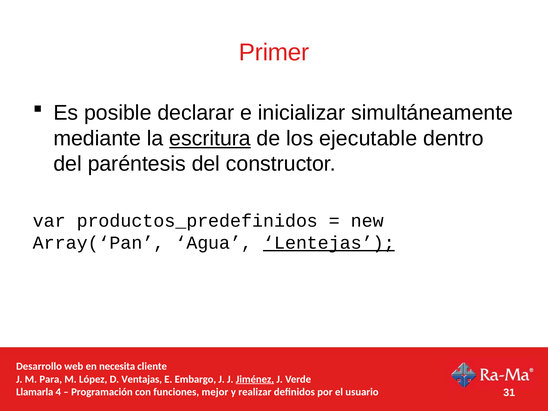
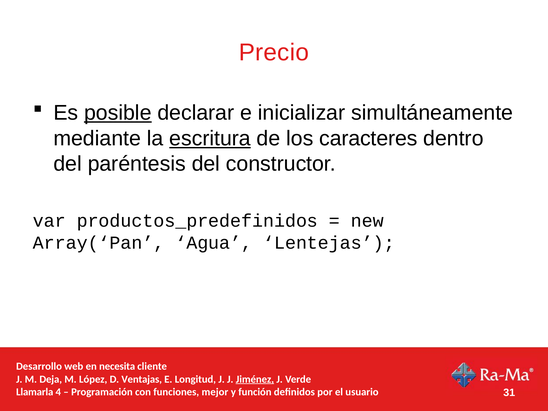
Primer: Primer -> Precio (274, 52)
posible underline: none -> present (118, 113)
ejecutable: ejecutable -> caracteres (368, 138)
Lentejas underline: present -> none (329, 243)
Para: Para -> Deja (51, 379)
Embargo: Embargo -> Longitud (195, 379)
realizar: realizar -> función (255, 392)
